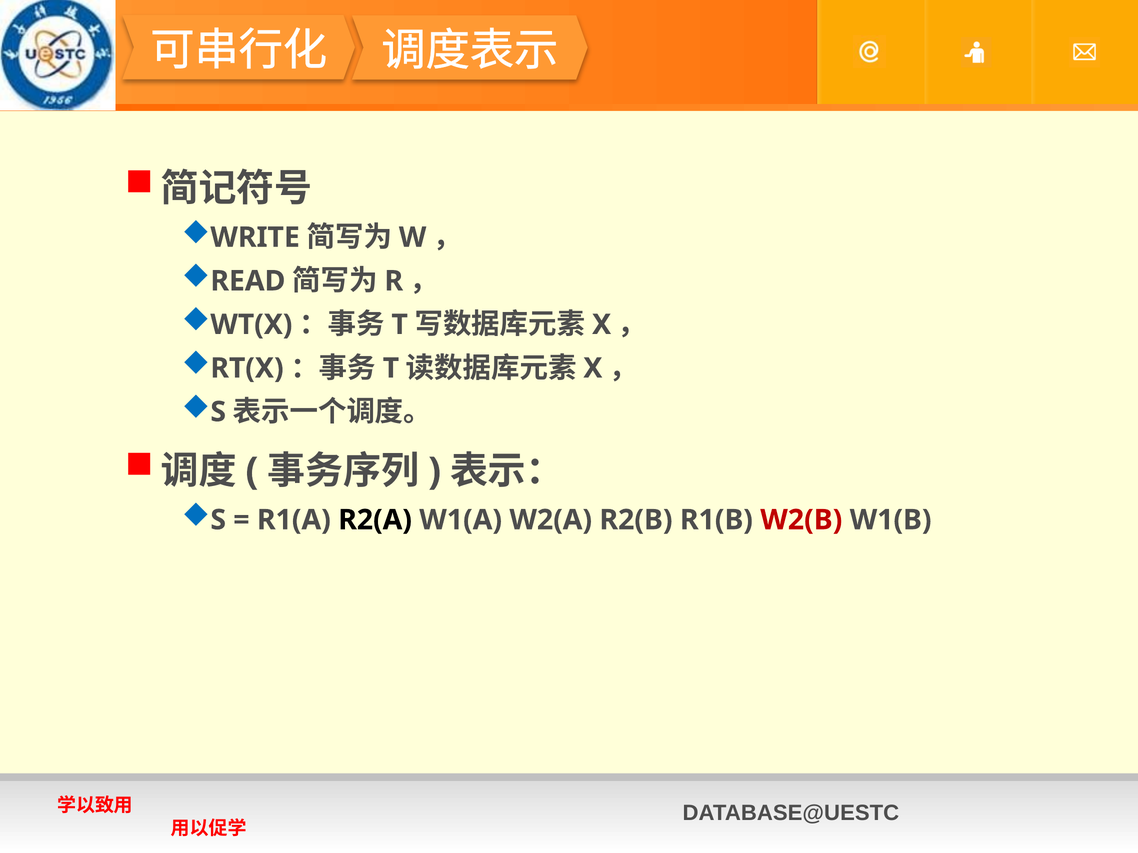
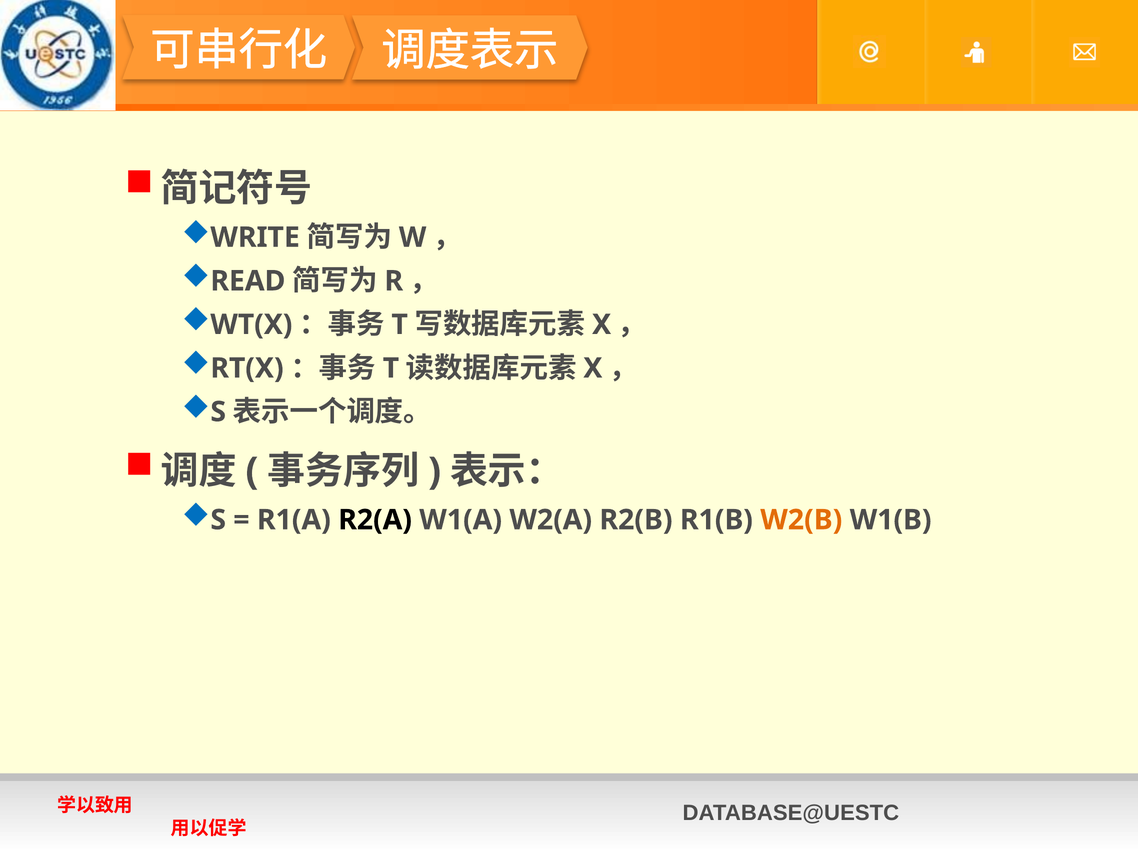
W2(B colour: red -> orange (801, 520)
